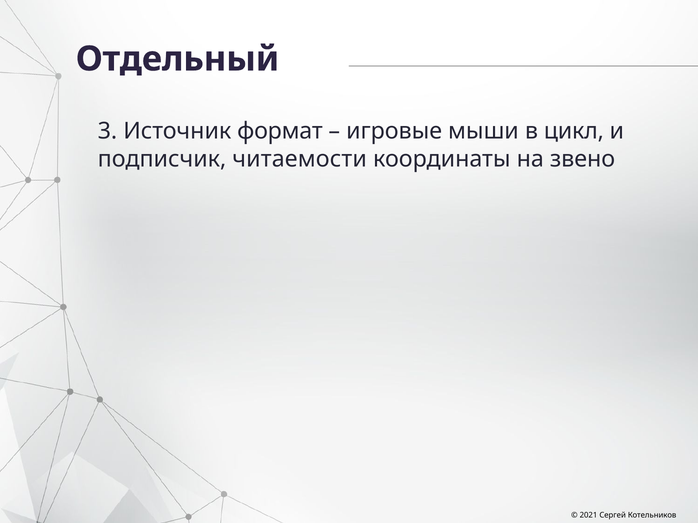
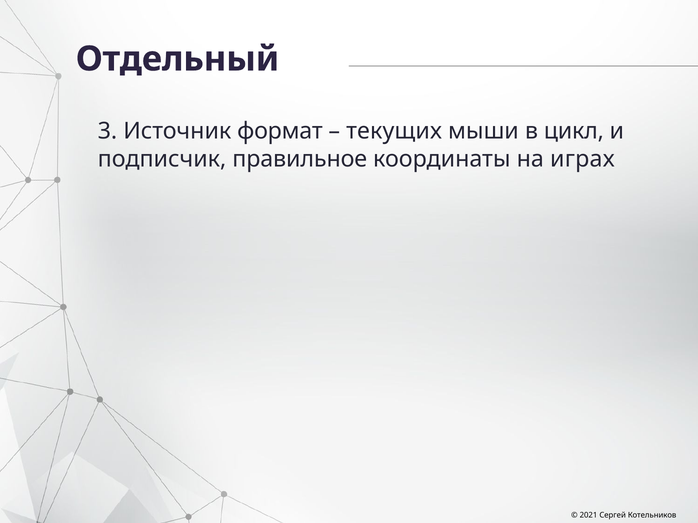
игровые: игровые -> текущих (394, 131)
читаемости: читаемости -> правильное (300, 159)
звено: звено -> играх (582, 159)
